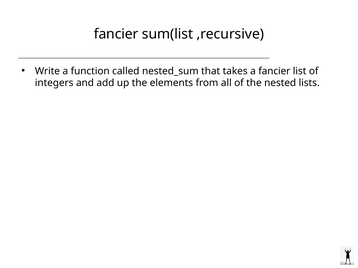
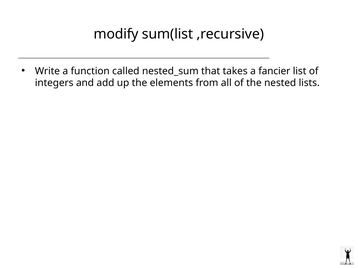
fancier: fancier -> modify (116, 34)
